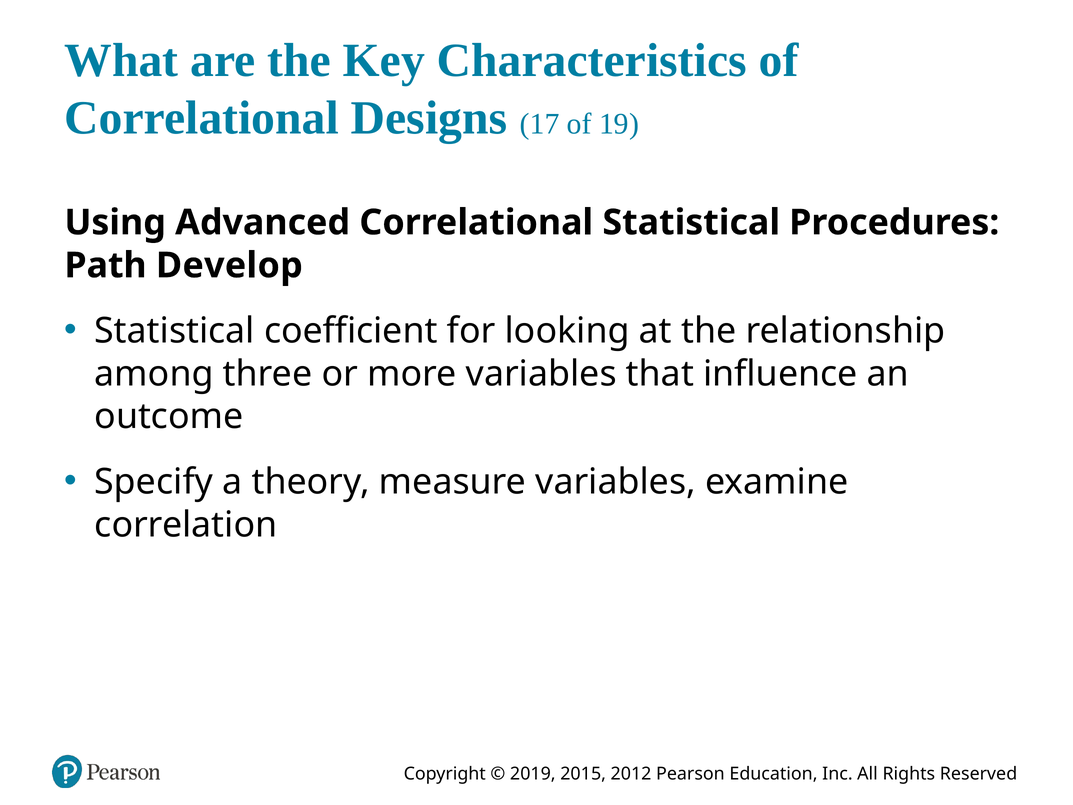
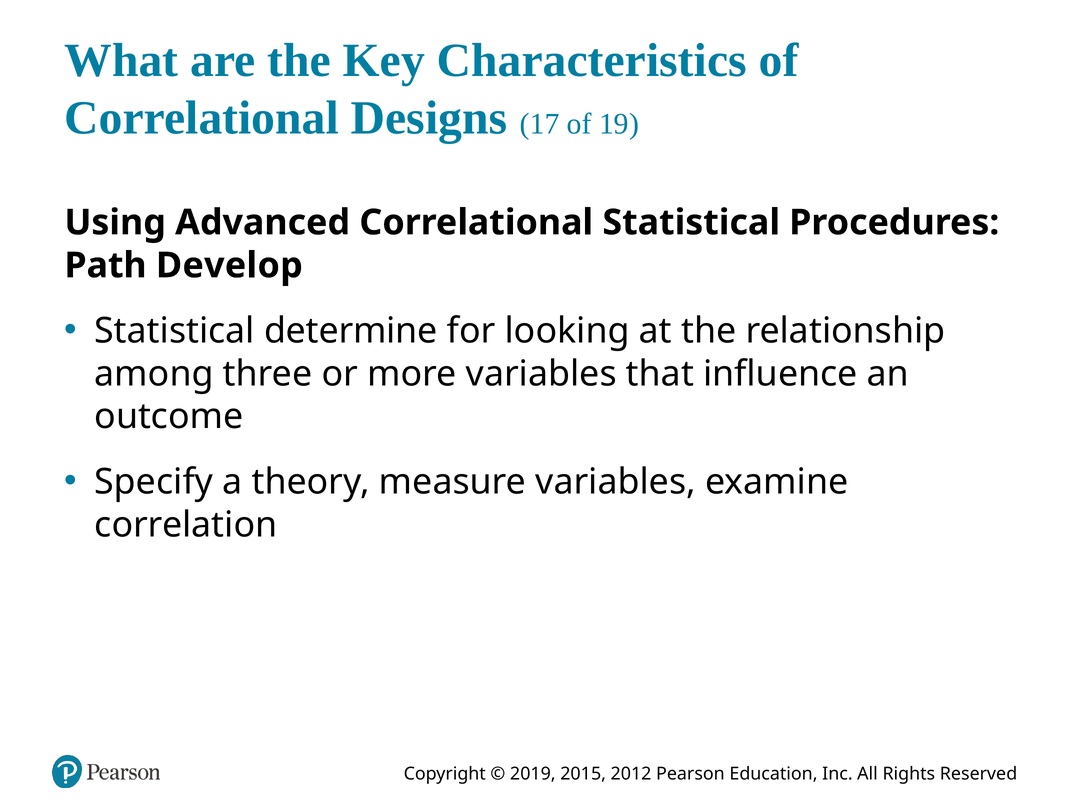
coefficient: coefficient -> determine (351, 331)
